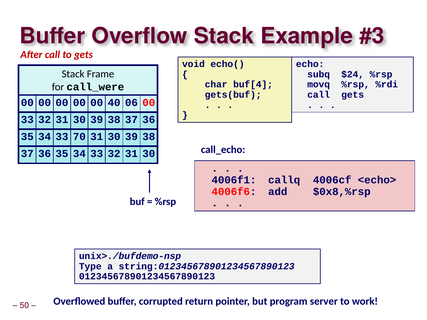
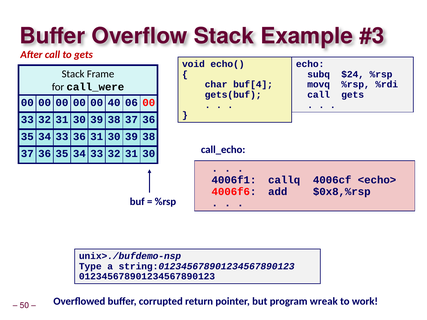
33 70: 70 -> 36 (79, 137)
server: server -> wreak (324, 302)
